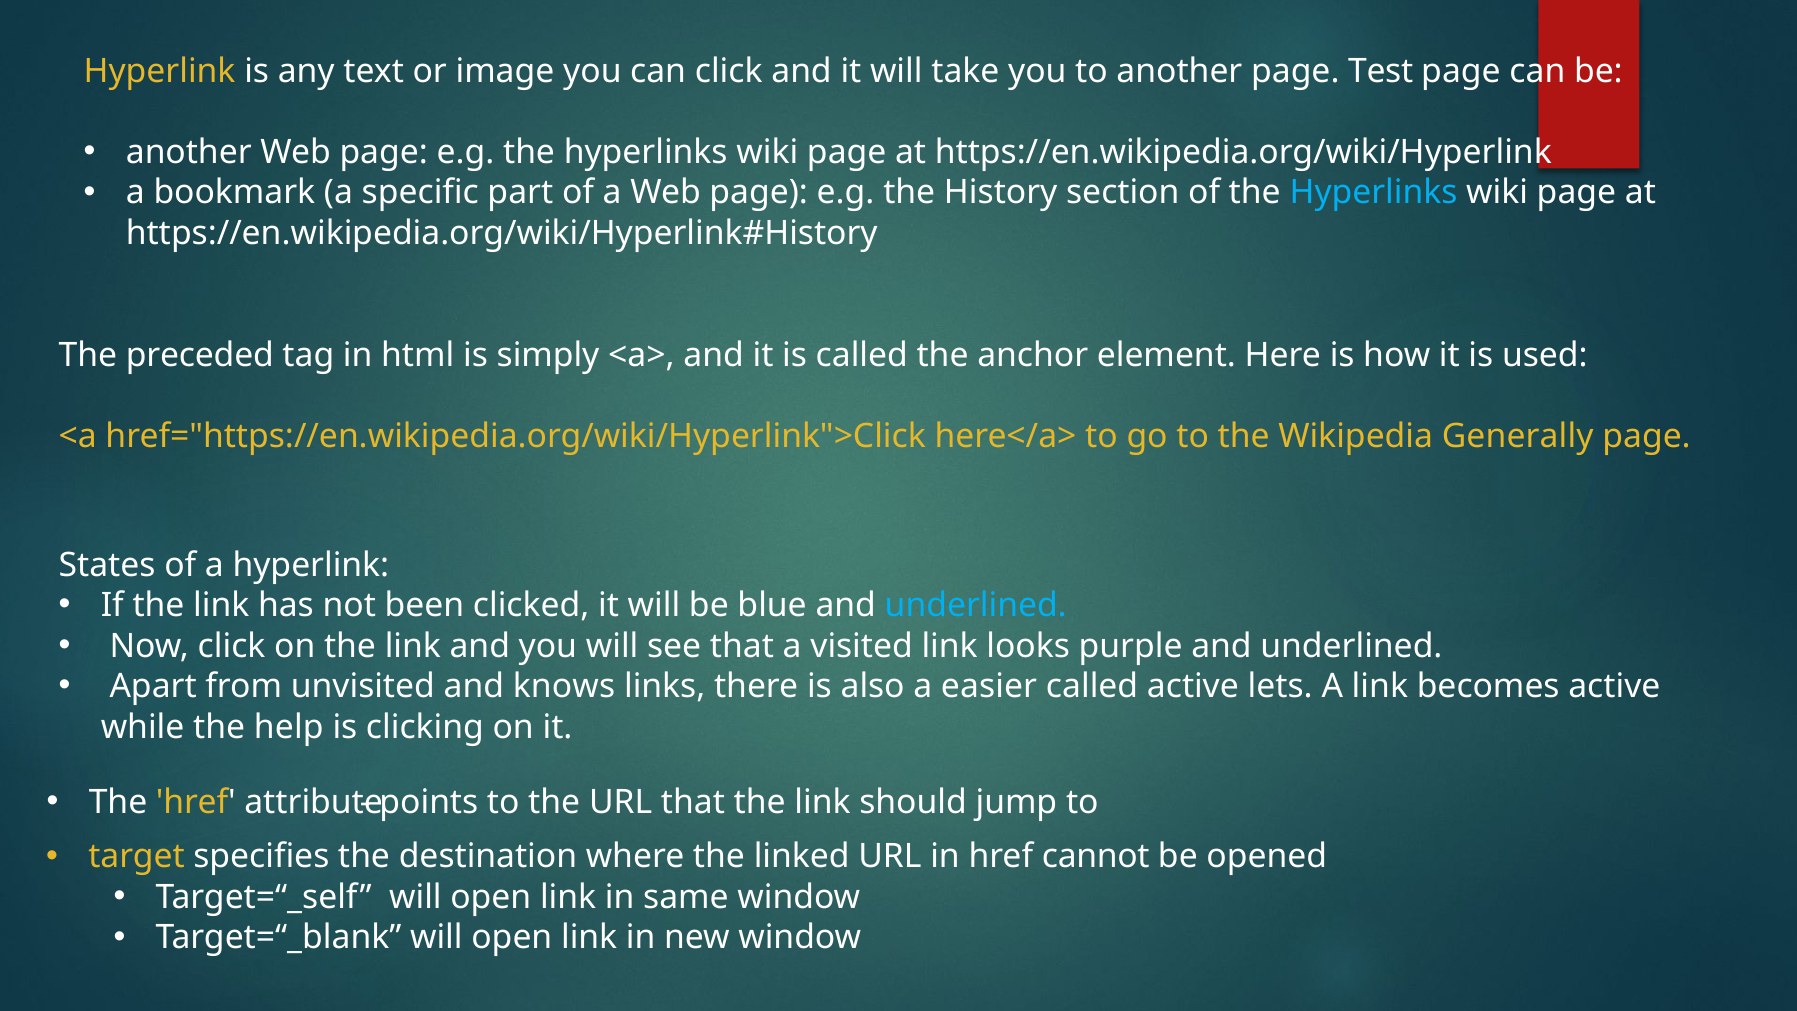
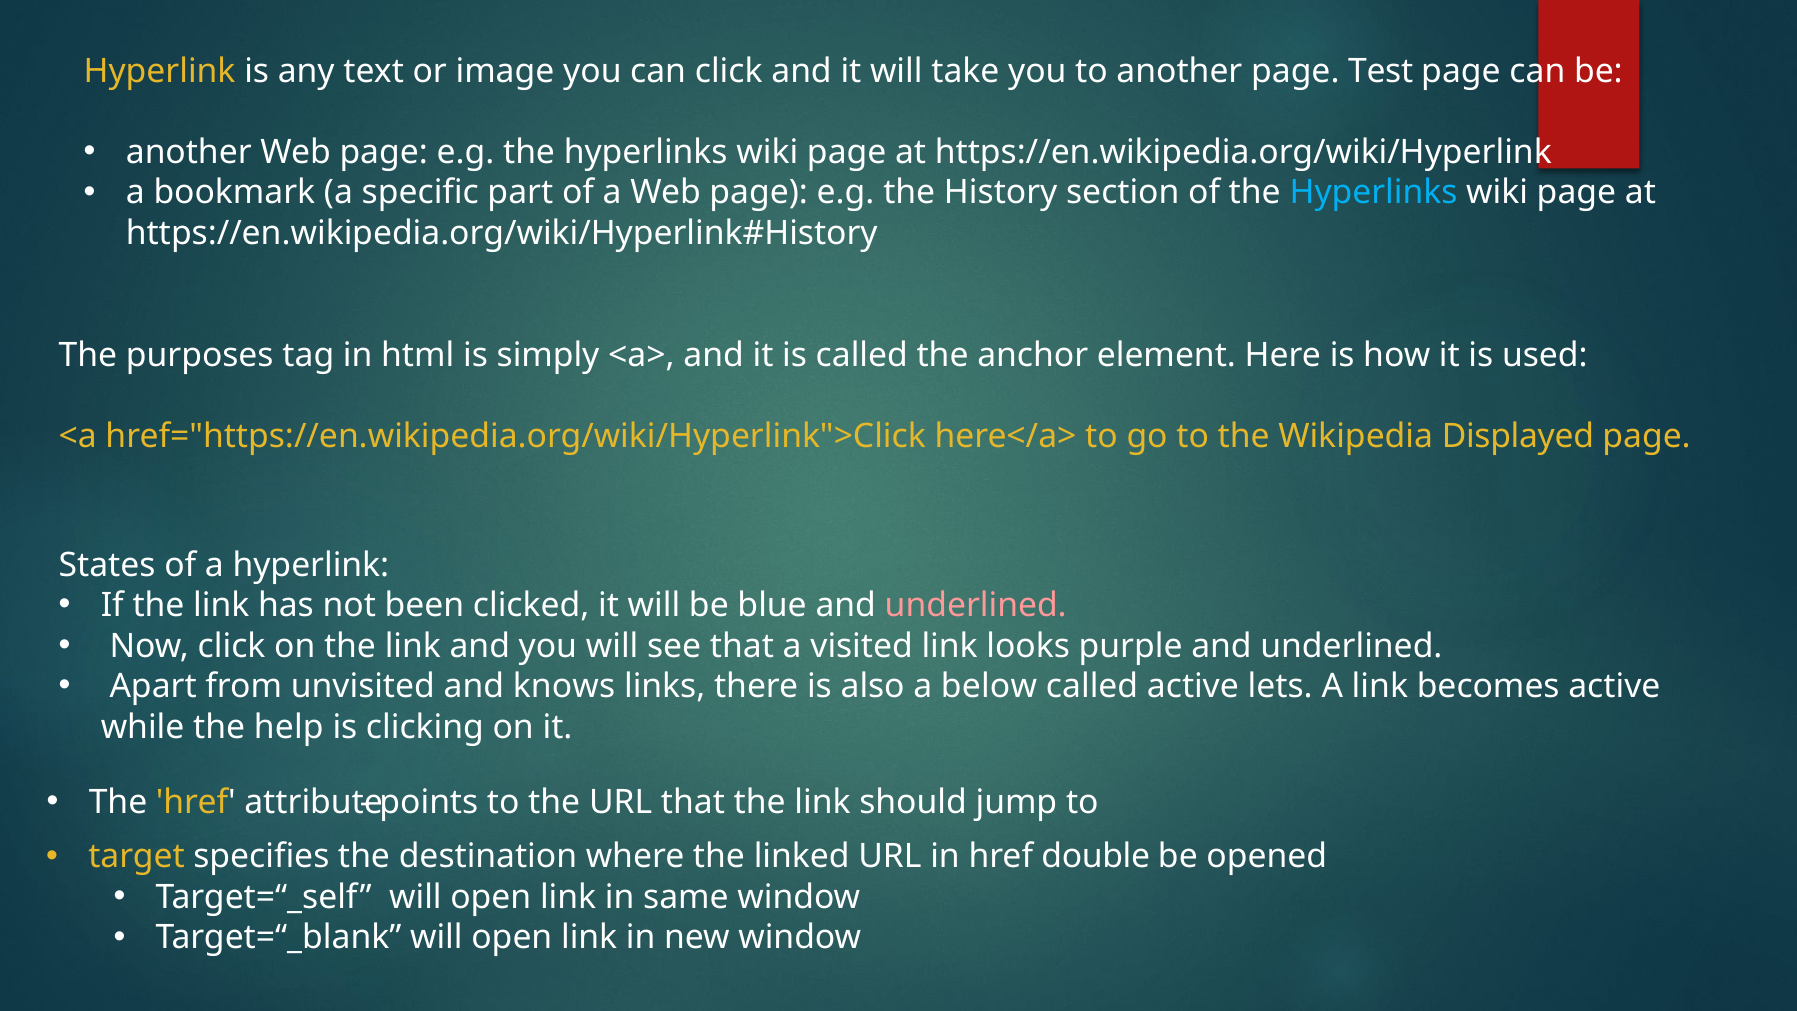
preceded: preceded -> purposes (200, 355)
Generally: Generally -> Displayed (1518, 436)
underlined colour: light blue -> pink (976, 605)
easier: easier -> below (989, 686)
cannot: cannot -> double (1096, 857)
